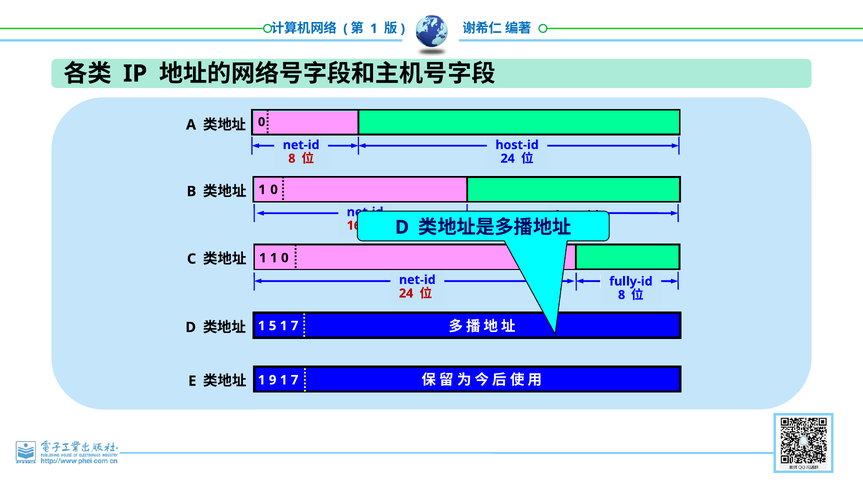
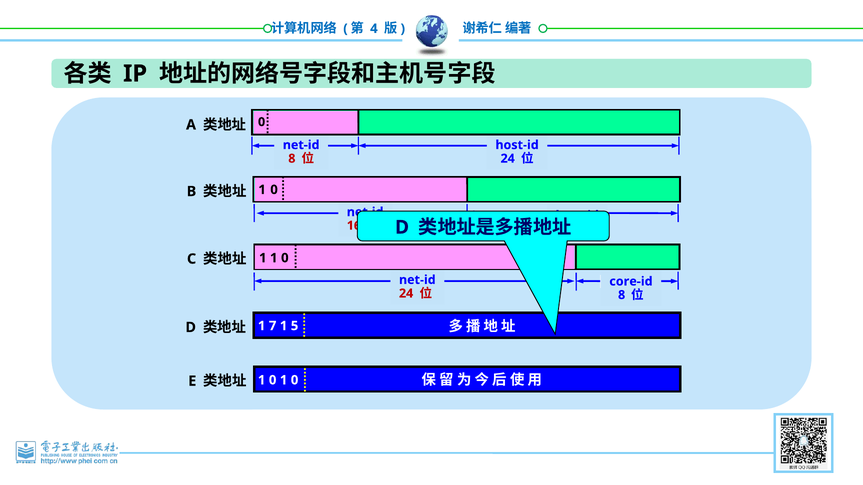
1: 1 -> 4 (374, 29)
fully-id: fully-id -> core-id (631, 282)
5: 5 -> 7 (273, 326)
7: 7 -> 5 (295, 326)
9: 9 -> 0 (273, 380)
7: 7 -> 0 (295, 380)
